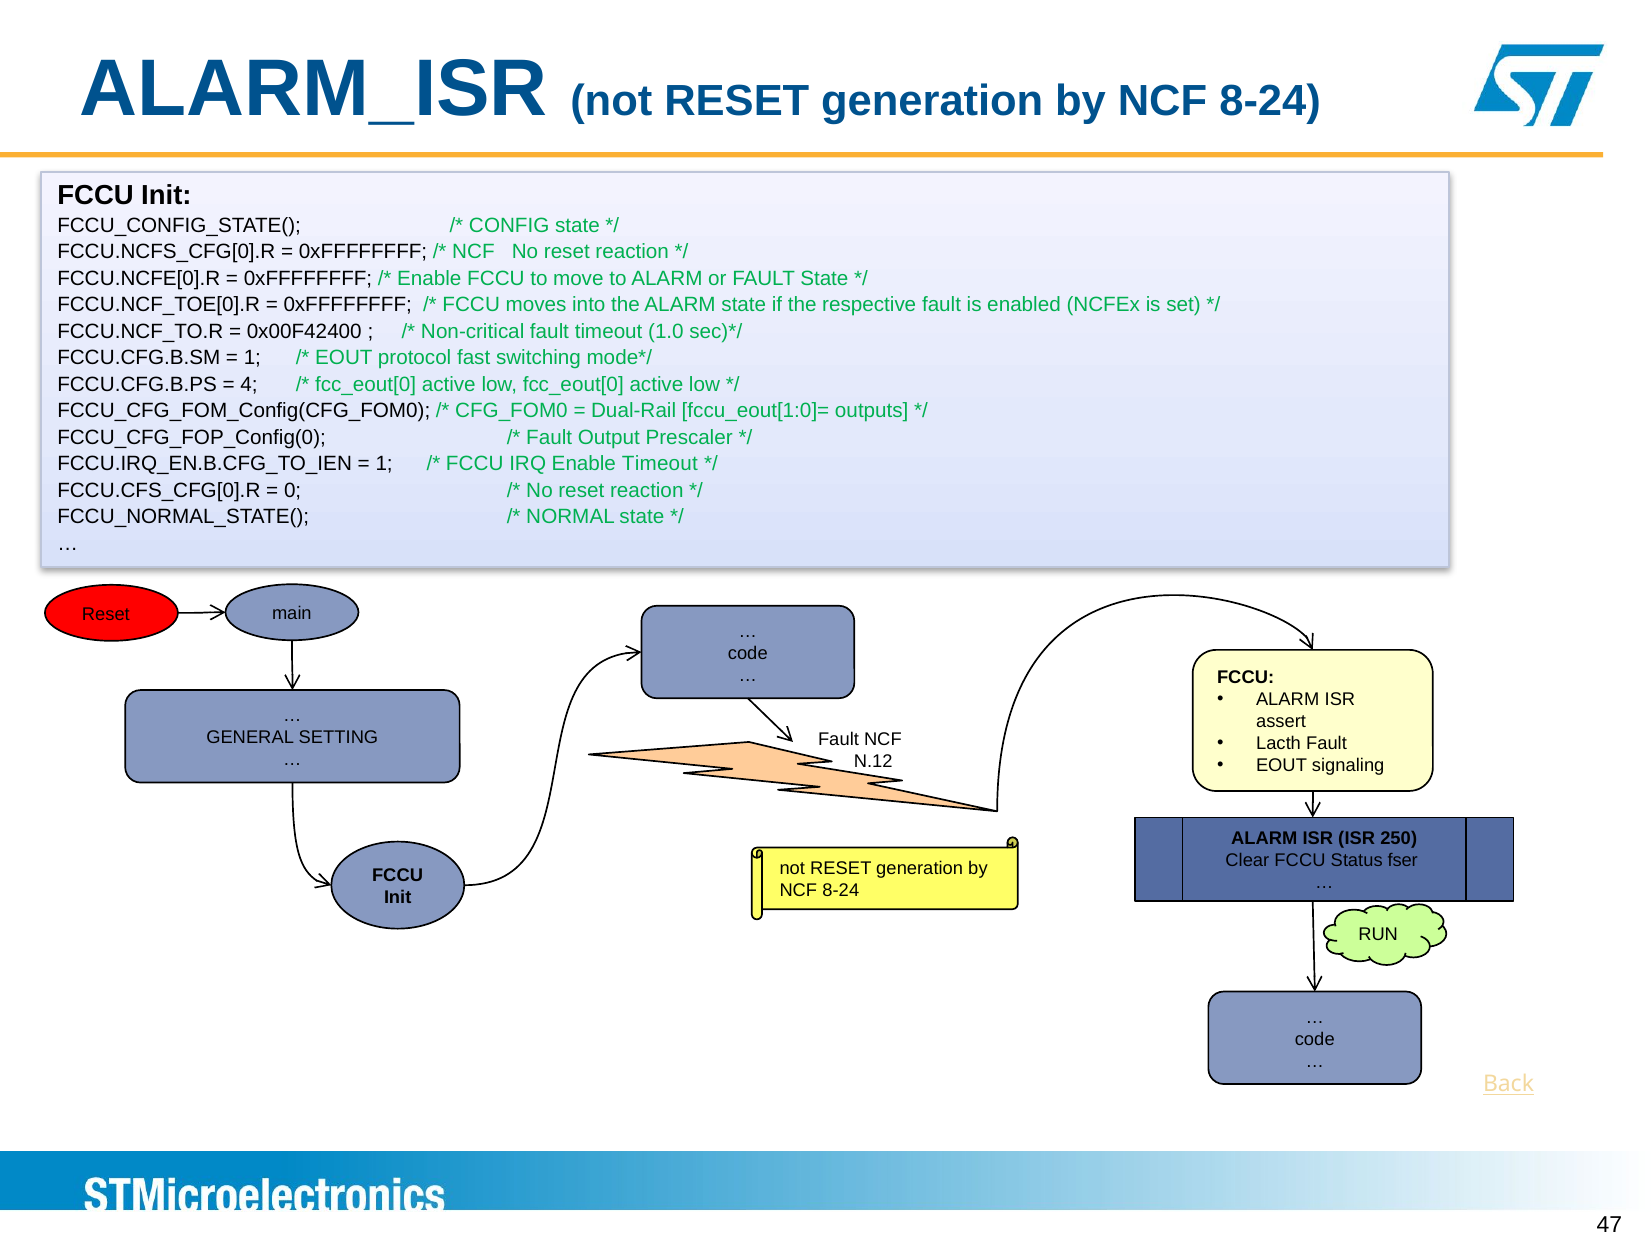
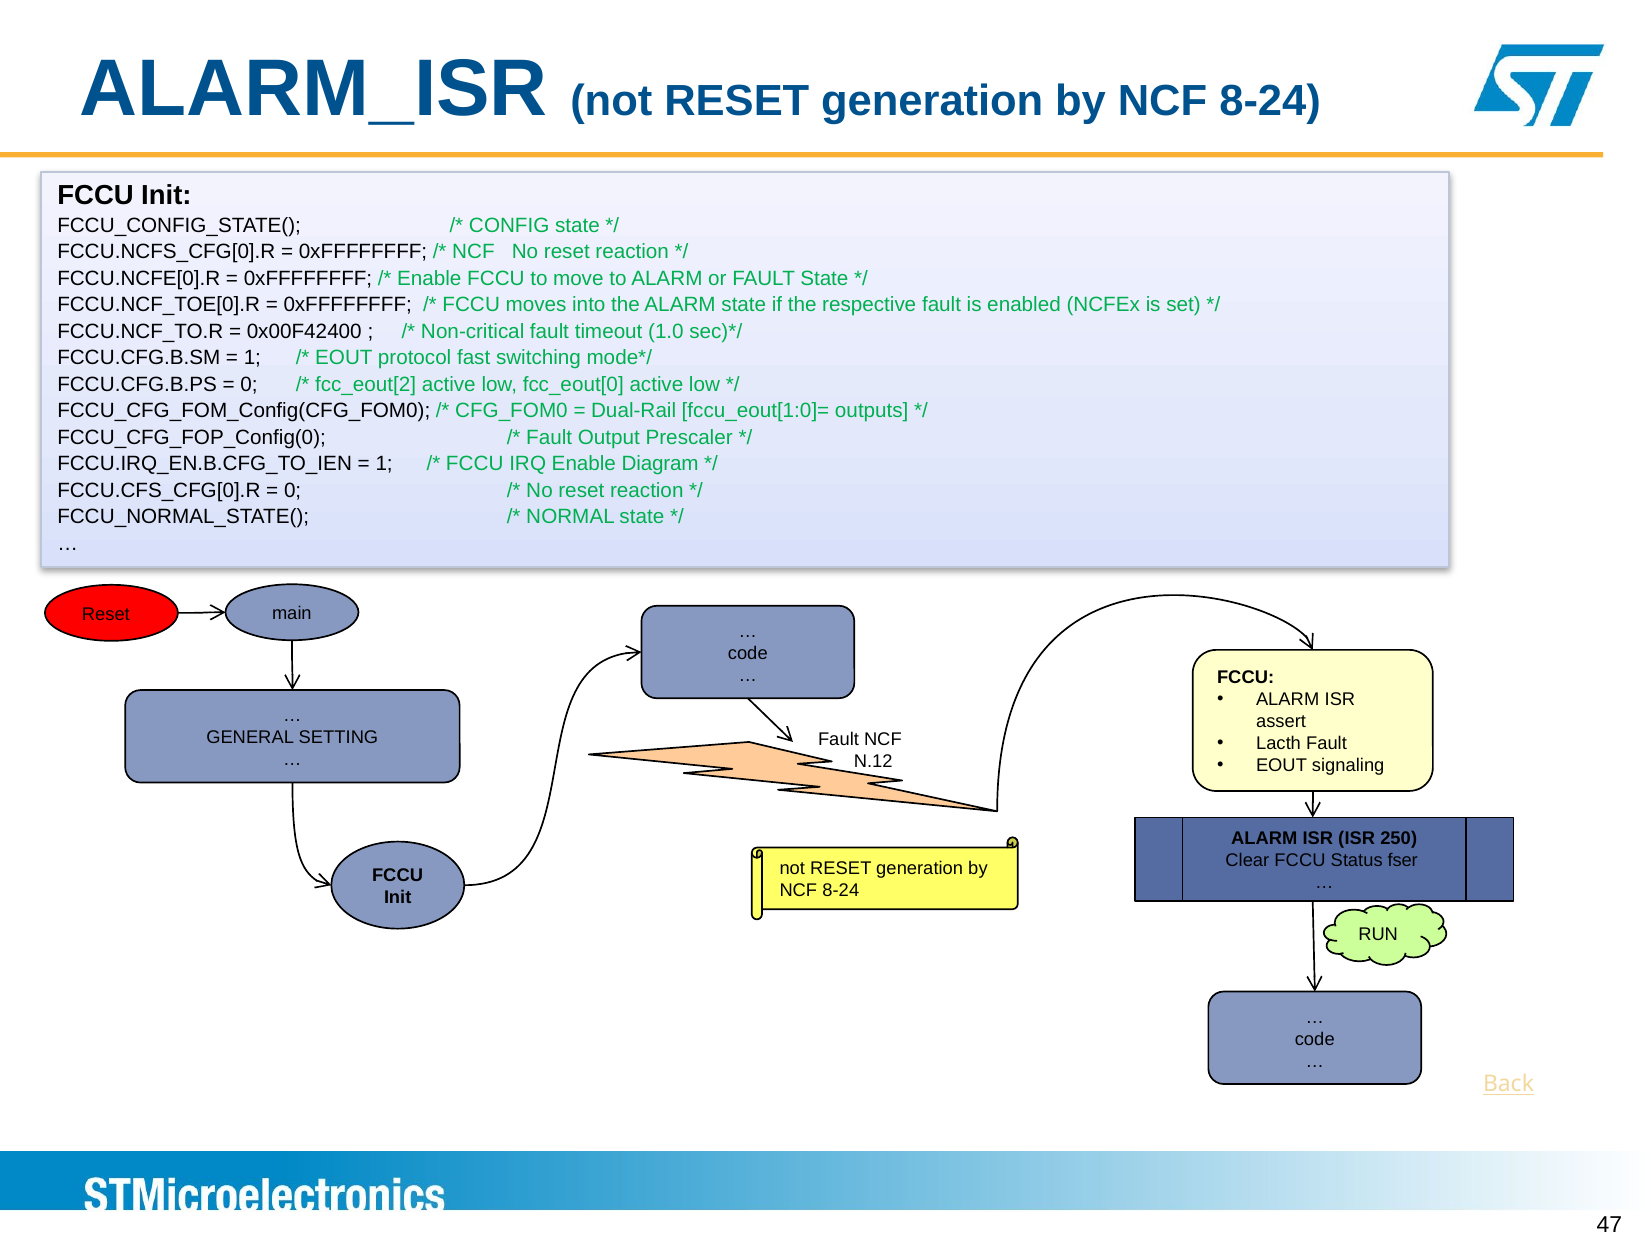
4: 4 -> 0 (249, 384)
fcc_eout[0: fcc_eout[0 -> fcc_eout[2 (366, 384)
Enable Timeout: Timeout -> Diagram (660, 464)
